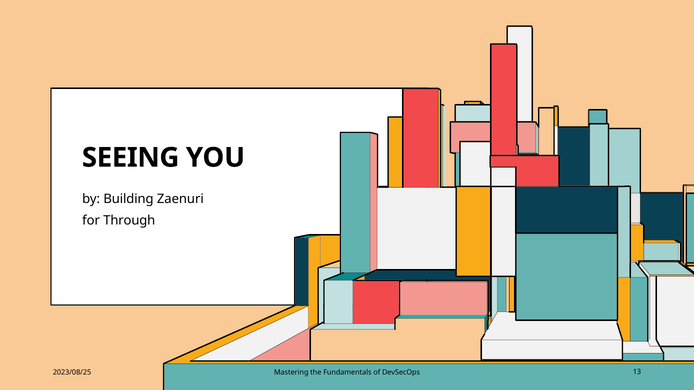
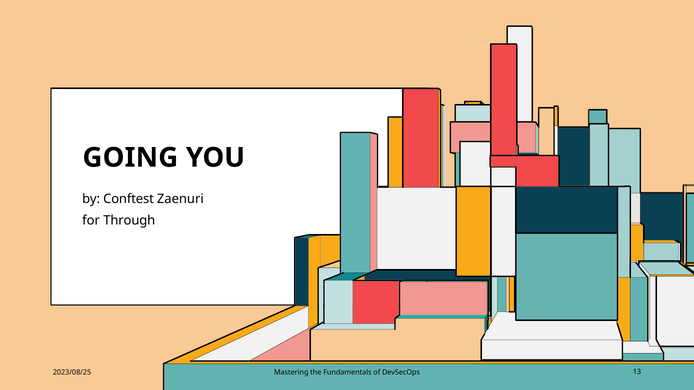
SEEING: SEEING -> GOING (130, 158)
Building: Building -> Conftest (128, 199)
